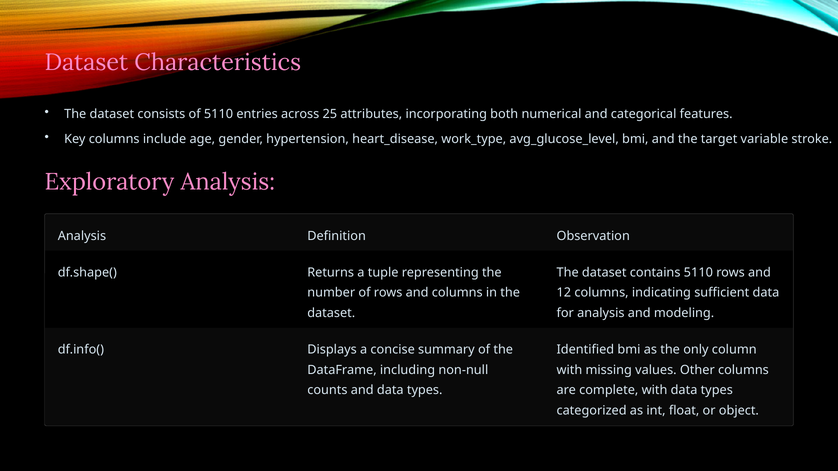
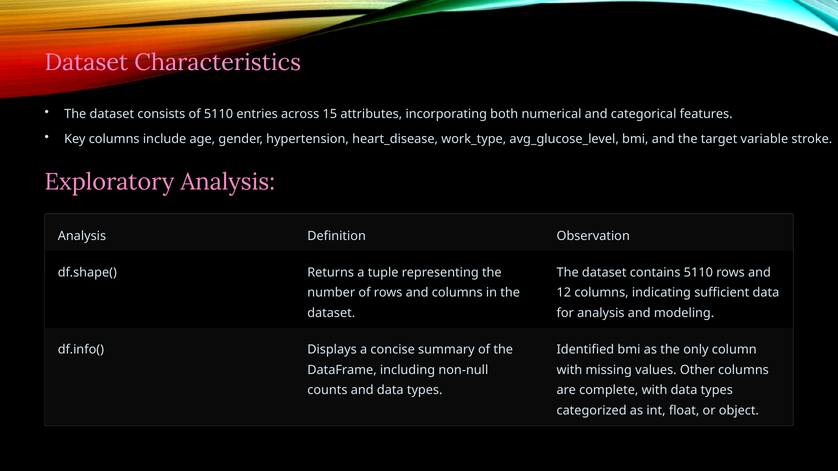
25: 25 -> 15 (330, 114)
